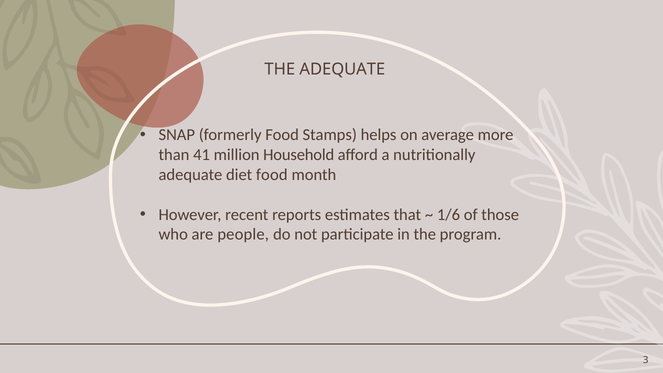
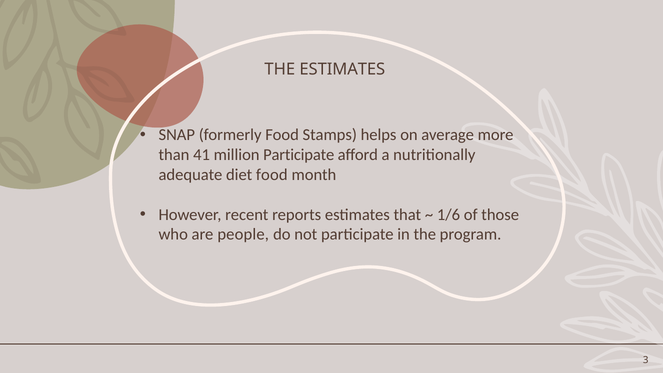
THE ADEQUATE: ADEQUATE -> ESTIMATES (342, 69)
million Household: Household -> Participate (299, 155)
